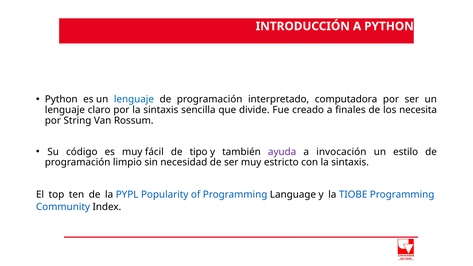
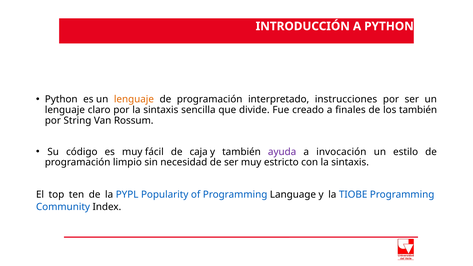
lenguaje colour: blue -> orange (134, 99)
computadora: computadora -> instrucciones (346, 99)
los necesita: necesita -> también (418, 110)
tipo: tipo -> caja (199, 152)
